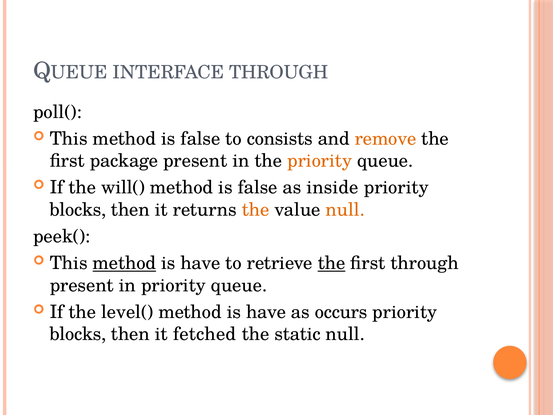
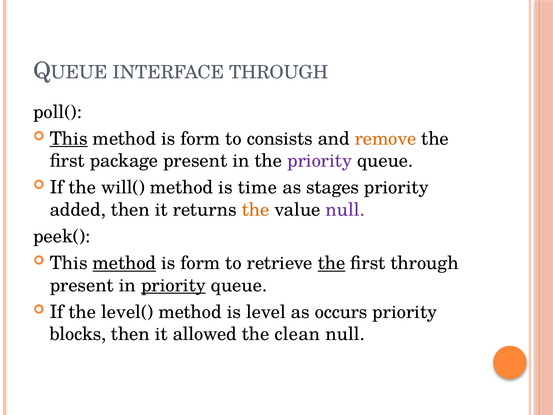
This underline: none -> present (69, 139)
false: false -> form (200, 139)
priority colour: orange -> purple (320, 161)
false: false -> time (257, 187)
inside: inside -> stages (333, 187)
blocks: blocks -> added (78, 210)
null colour: orange -> purple (345, 210)
have: have -> form (200, 263)
priority underline: none -> present (173, 285)
have: have -> level (266, 312)
fetched: fetched -> allowed (205, 334)
static: static -> clean (297, 334)
